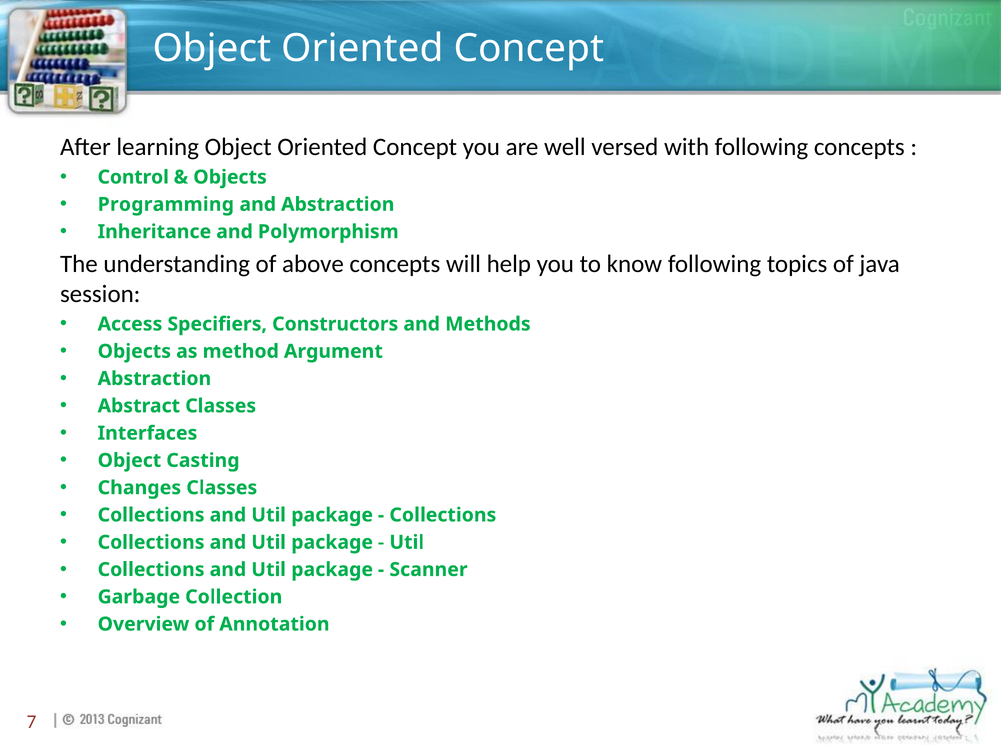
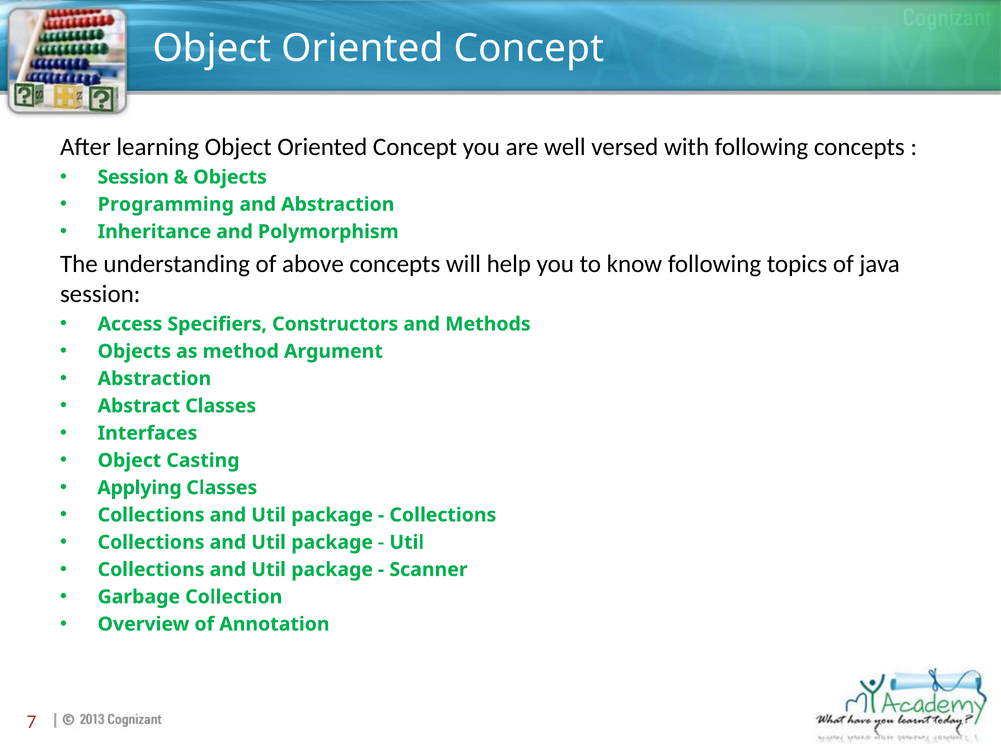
Control: Control -> Session (133, 177)
Changes: Changes -> Applying (140, 488)
